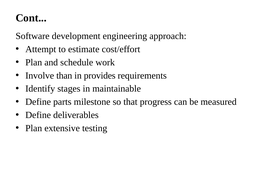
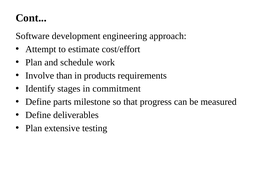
provides: provides -> products (100, 76)
maintainable: maintainable -> commitment (117, 89)
